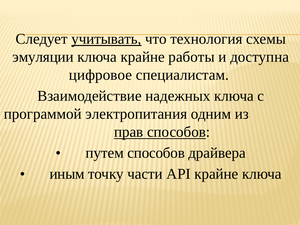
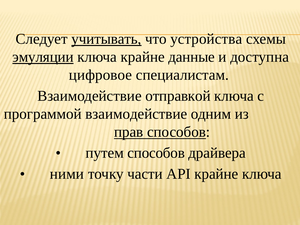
технология: технология -> устройства (206, 39)
эмуляции underline: none -> present (43, 57)
работы: работы -> данные (192, 57)
надежных: надежных -> отправкой (178, 96)
программой электропитания: электропитания -> взаимодействие (136, 114)
иным: иным -> ними (67, 174)
